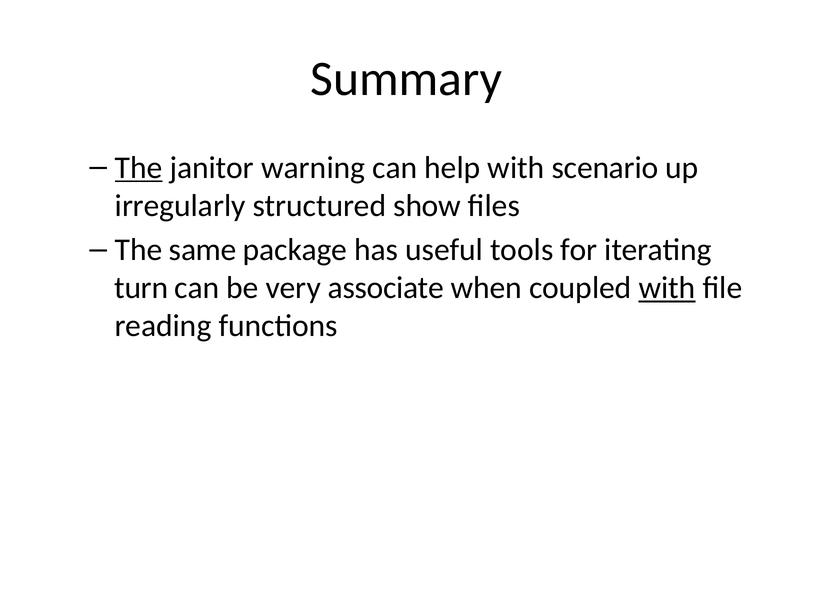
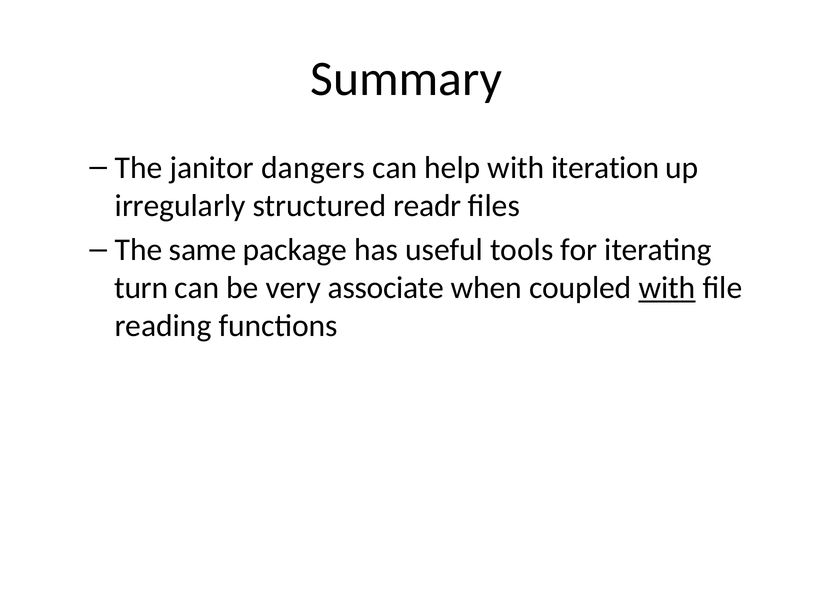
The underline: present -> none (139, 168)
warning: warning -> dangers (313, 168)
scenario: scenario -> iteration (605, 168)
show: show -> readr (427, 205)
